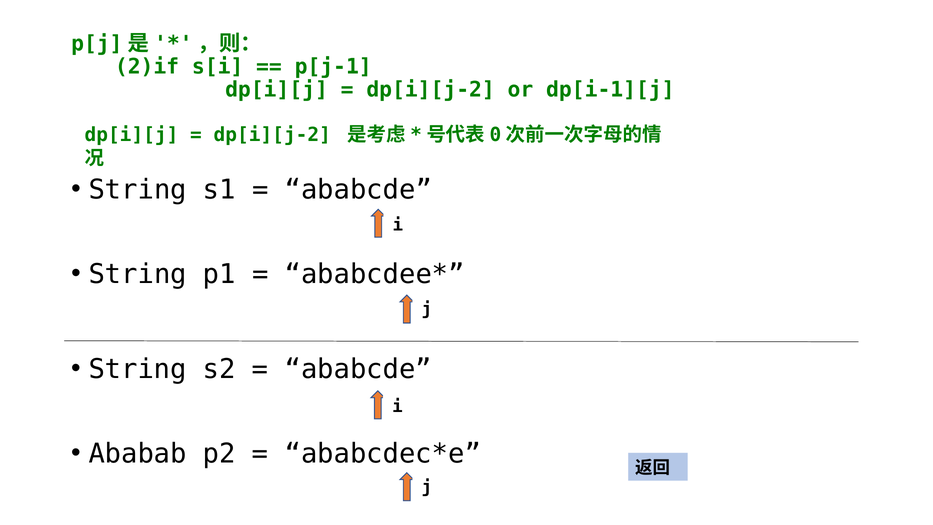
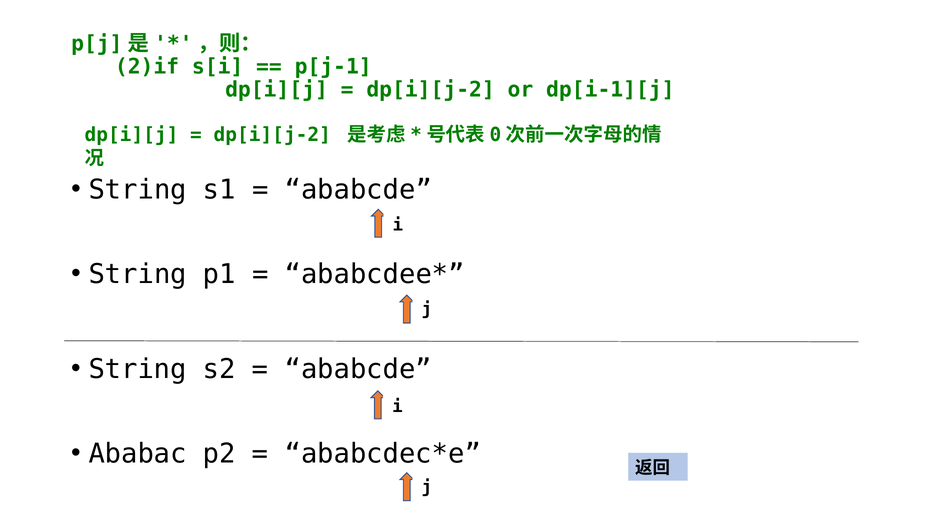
Ababab: Ababab -> Ababac (138, 454)
